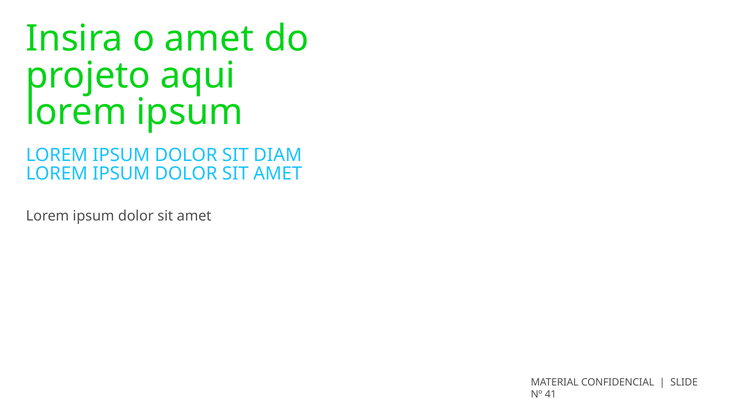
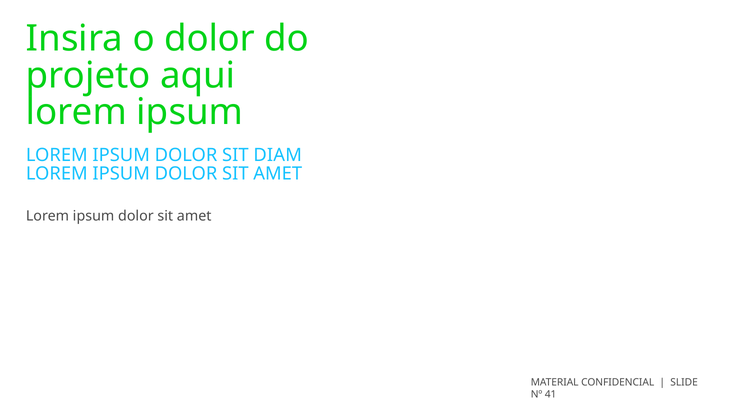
o amet: amet -> dolor (210, 39)
